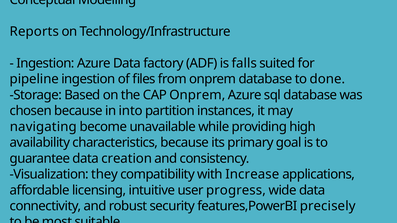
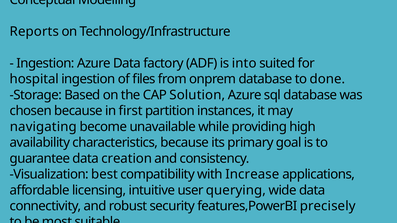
falls: falls -> into (244, 63)
pipeline: pipeline -> hospital (34, 79)
CAP Onprem: Onprem -> Solution (197, 95)
into: into -> first (131, 111)
they: they -> best (105, 175)
progress: progress -> querying (236, 190)
